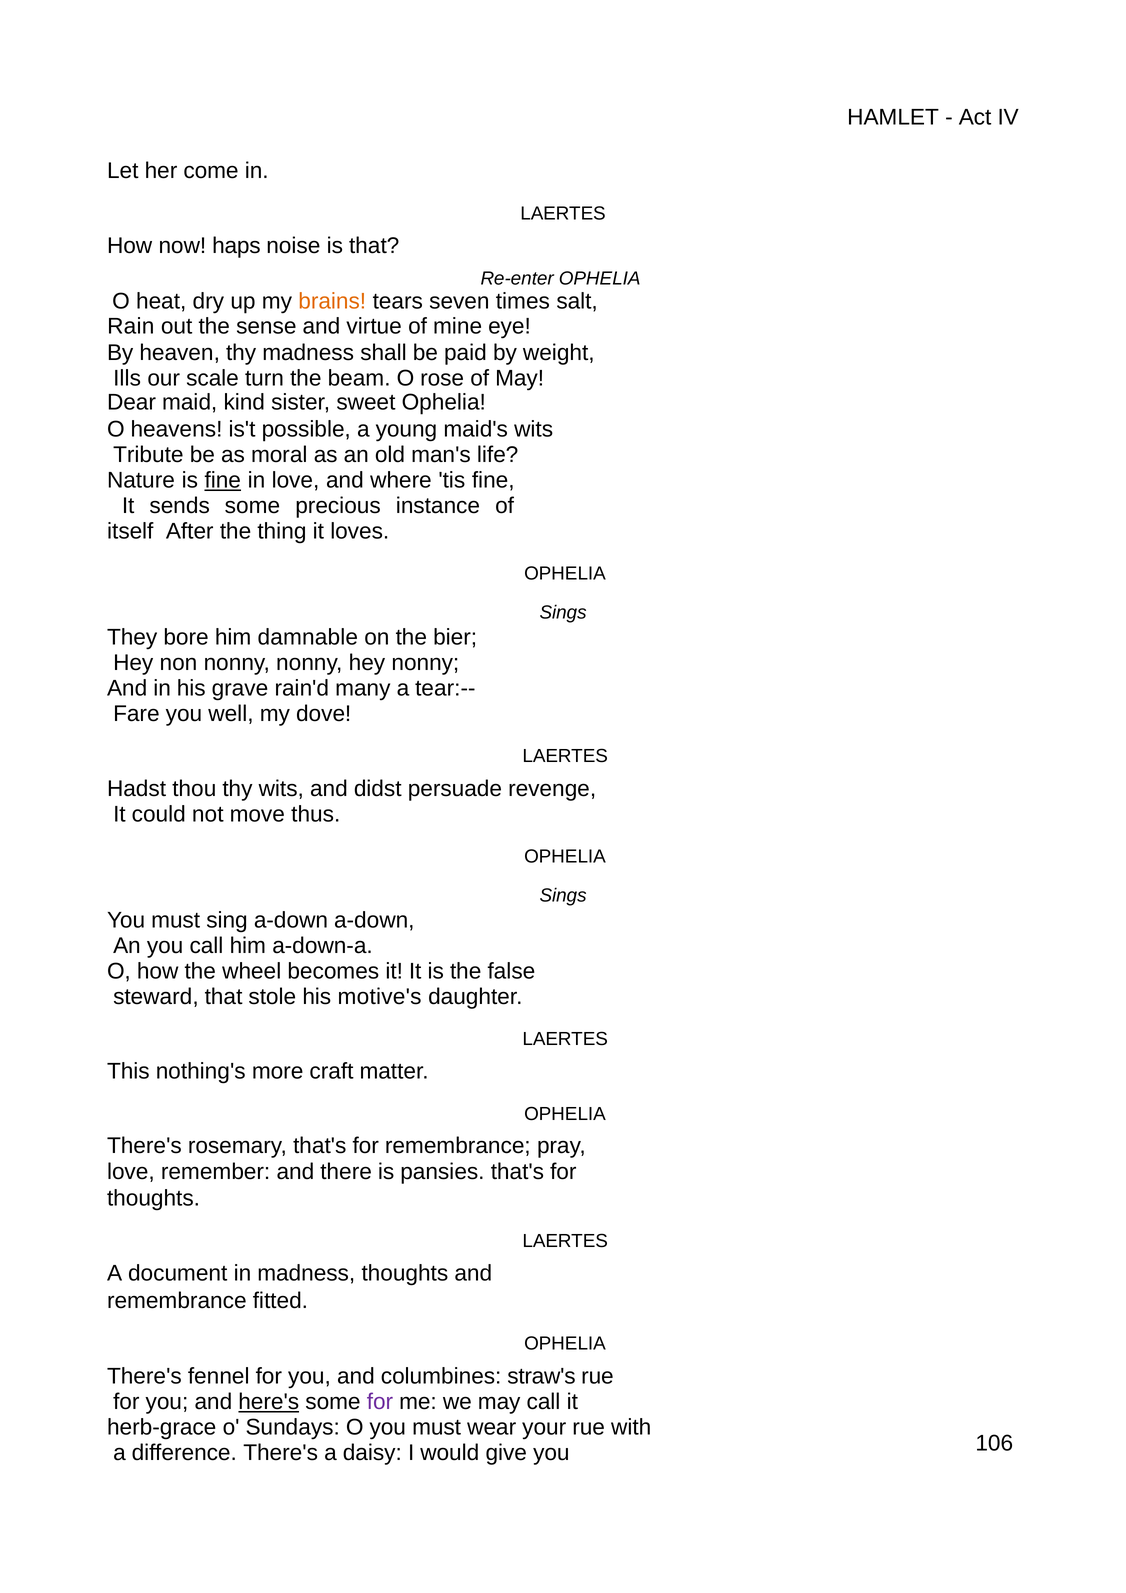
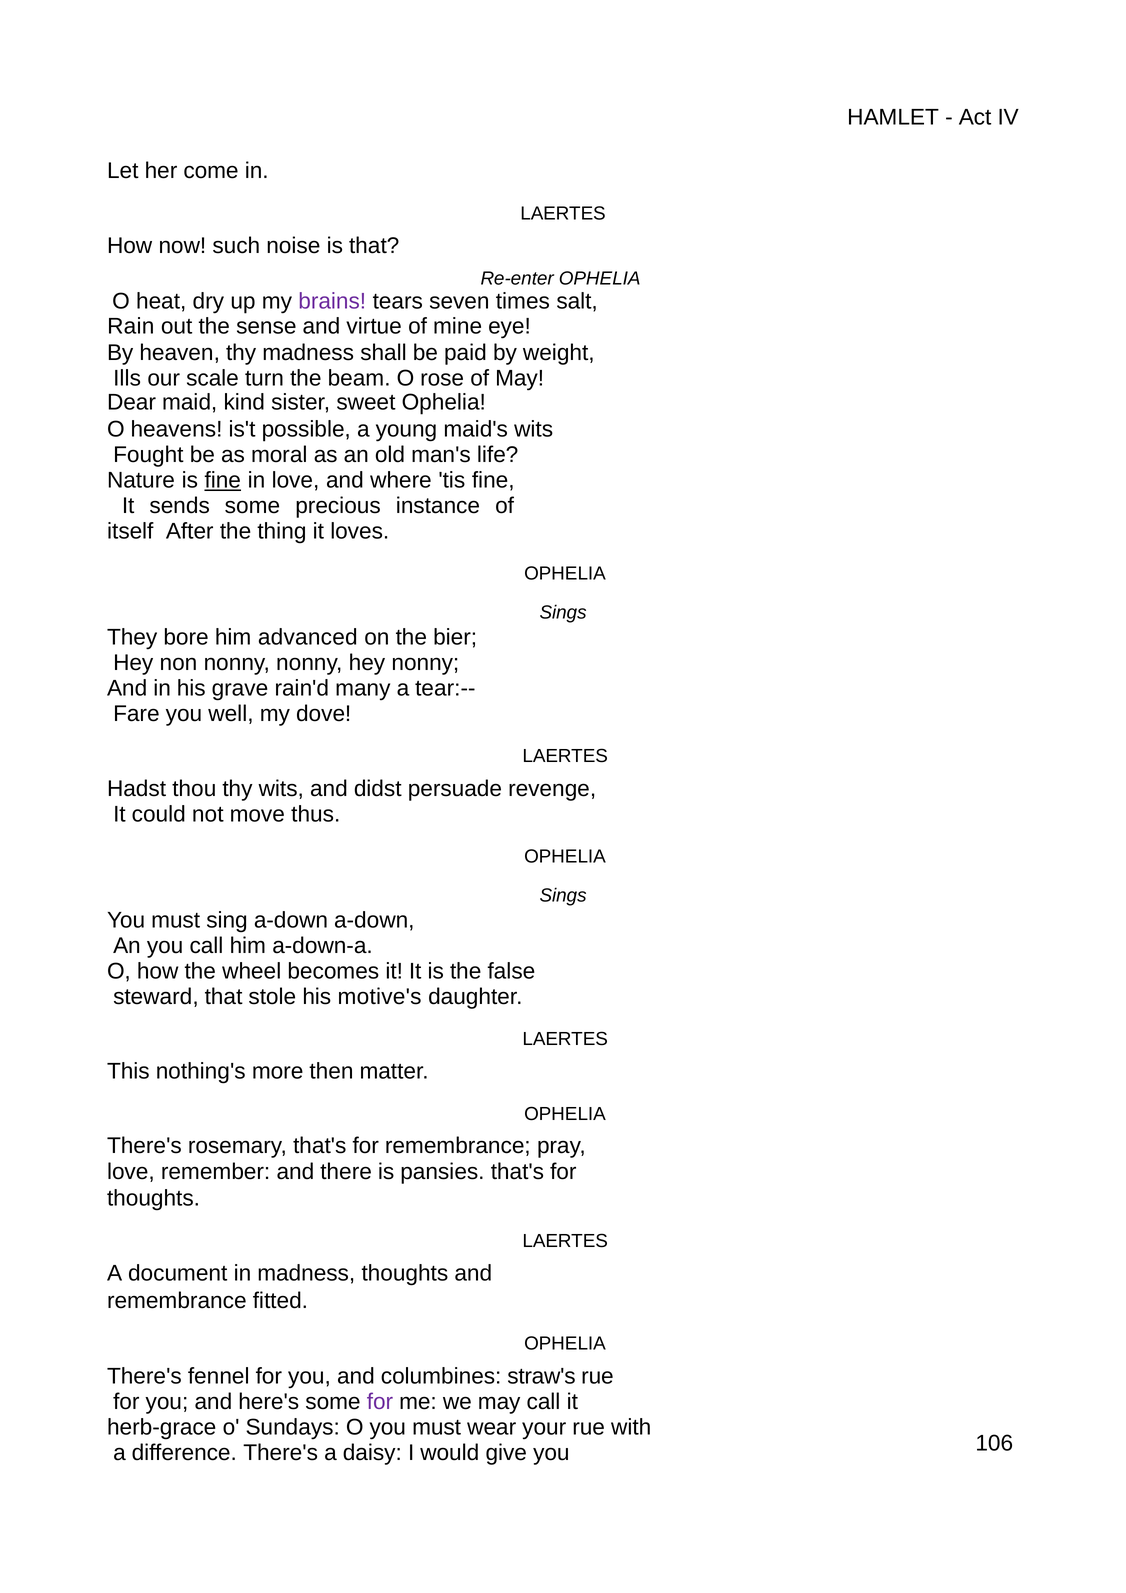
haps: haps -> such (236, 246)
brains colour: orange -> purple (332, 301)
Tribute: Tribute -> Fought (148, 455)
damnable: damnable -> advanced (308, 637)
craft: craft -> then (331, 1071)
here's underline: present -> none (269, 1401)
